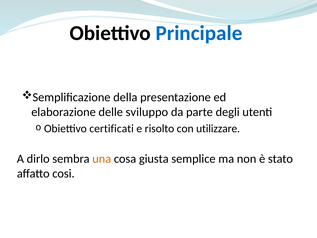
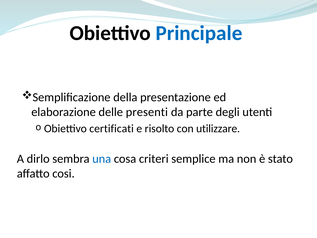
sviluppo: sviluppo -> presenti (147, 112)
una colour: orange -> blue (102, 159)
giusta: giusta -> criteri (154, 159)
